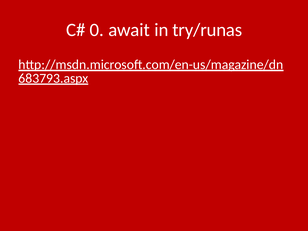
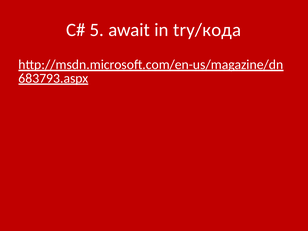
0: 0 -> 5 (97, 30)
try/runas: try/runas -> try/кода (207, 30)
